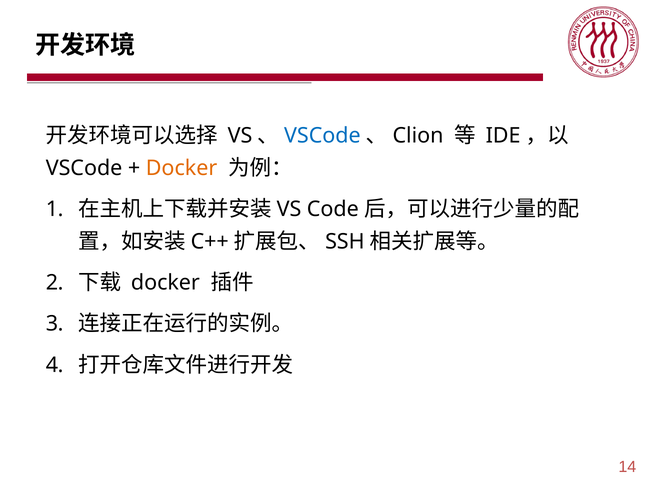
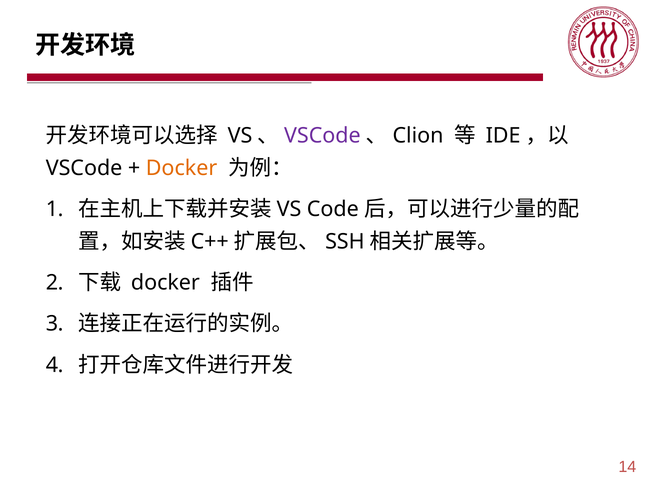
VSCode colour: blue -> purple (322, 136)
